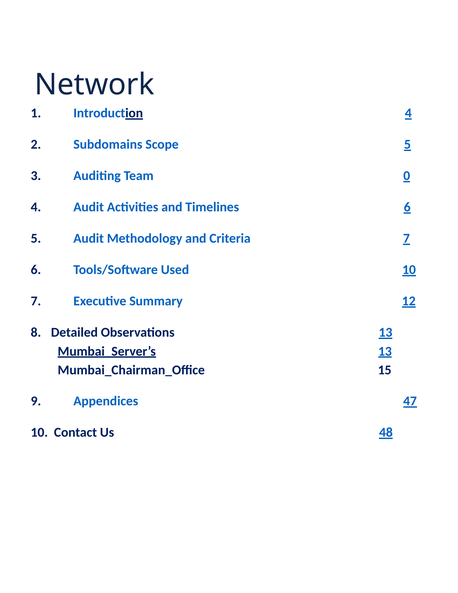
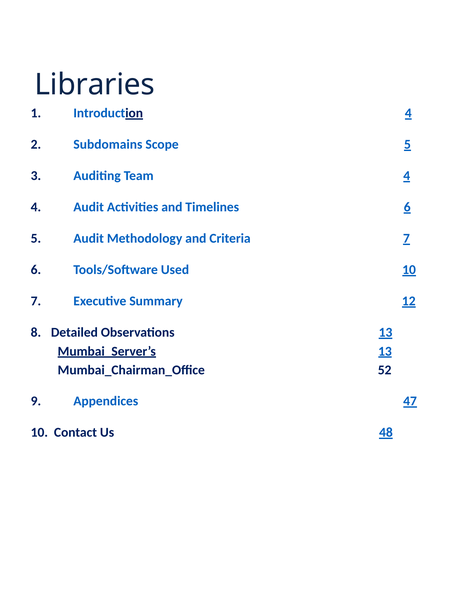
Network: Network -> Libraries (95, 85)
Team 0: 0 -> 4 (407, 176)
15: 15 -> 52 (385, 370)
